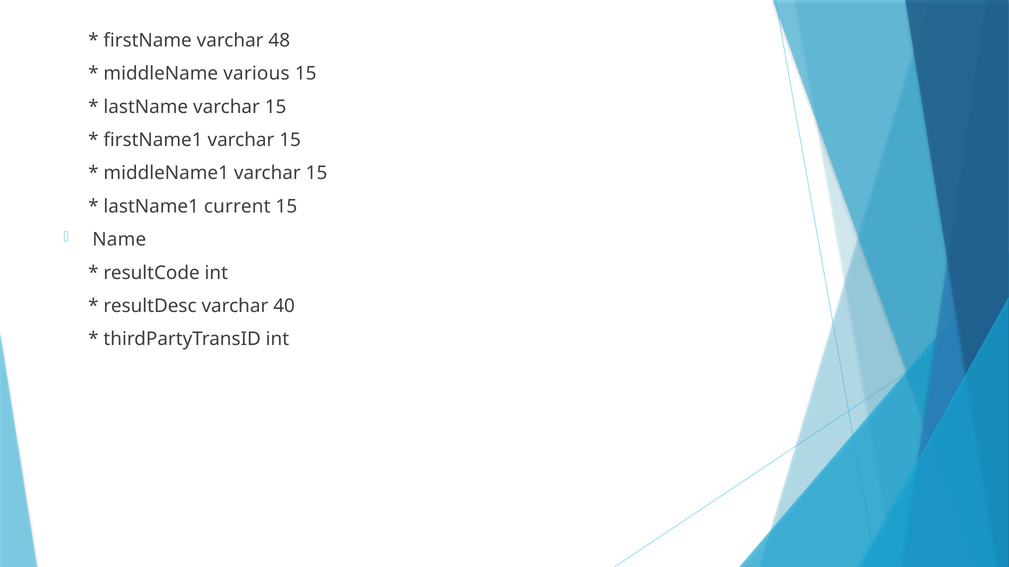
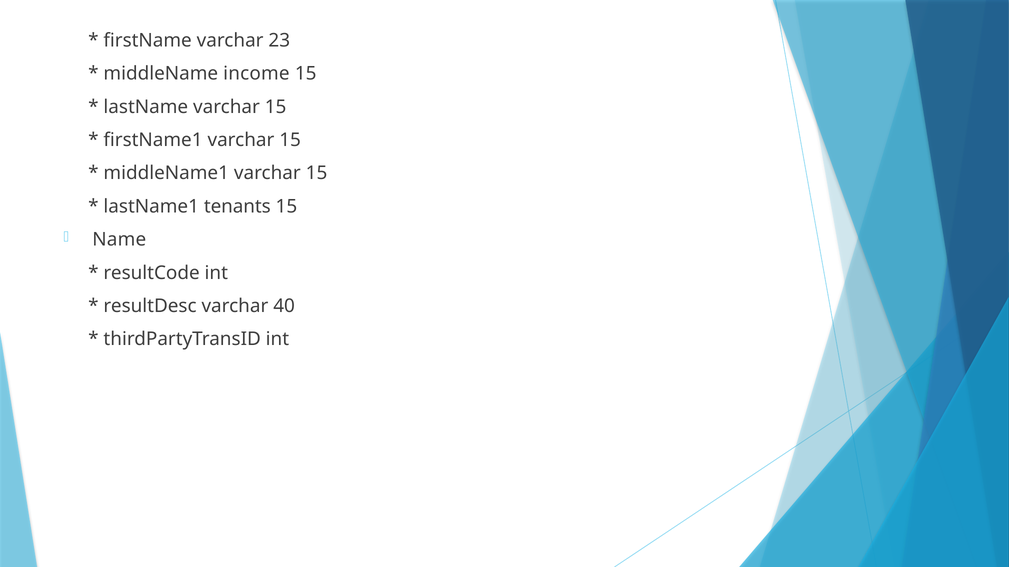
48: 48 -> 23 (279, 41)
various: various -> income (256, 74)
current: current -> tenants (237, 207)
